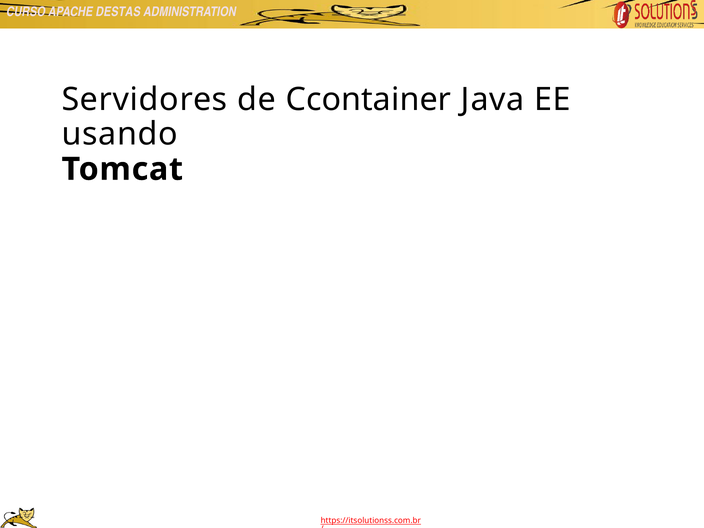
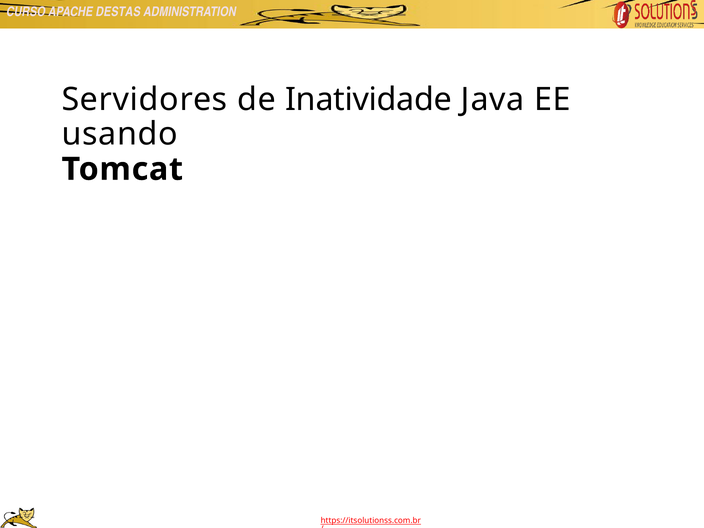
Ccontainer: Ccontainer -> Inatividade (369, 99)
